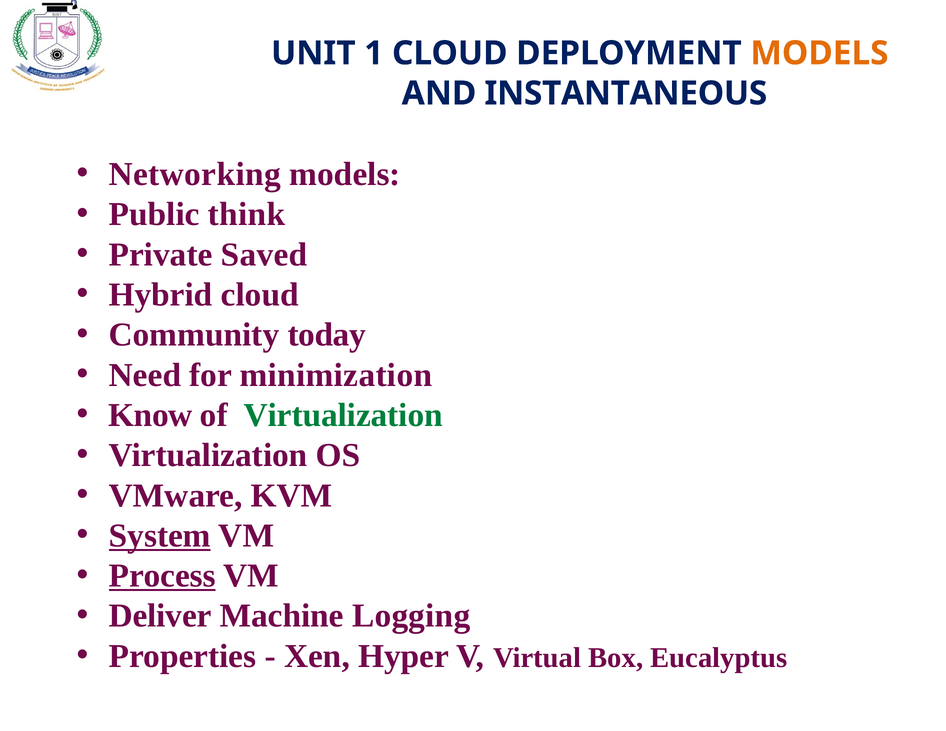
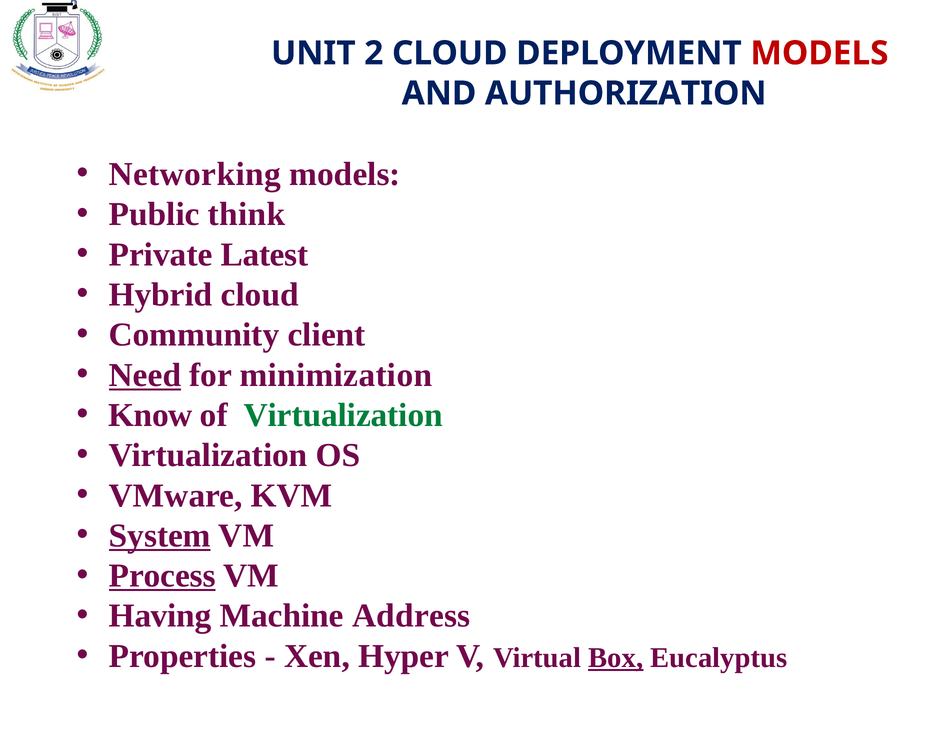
1: 1 -> 2 (374, 53)
MODELS colour: orange -> red (819, 53)
INSTANTANEOUS: INSTANTANEOUS -> AUTHORIZATION (626, 93)
Saved: Saved -> Latest (264, 255)
today: today -> client (327, 335)
Need underline: none -> present (145, 375)
Deliver: Deliver -> Having (160, 616)
Logging: Logging -> Address (411, 616)
Box underline: none -> present (616, 658)
